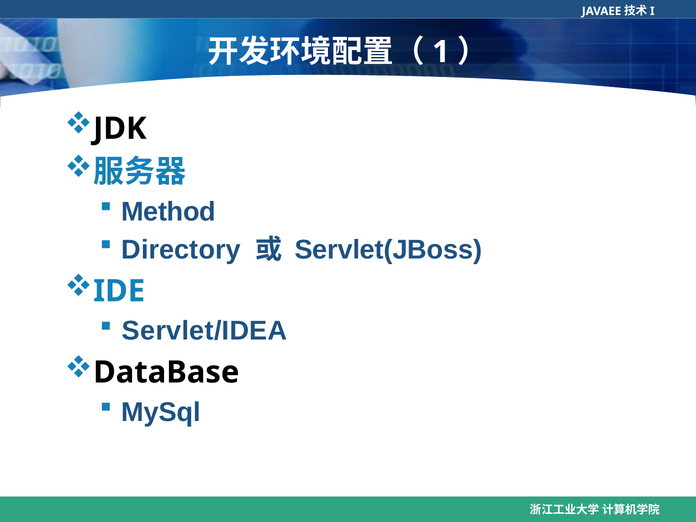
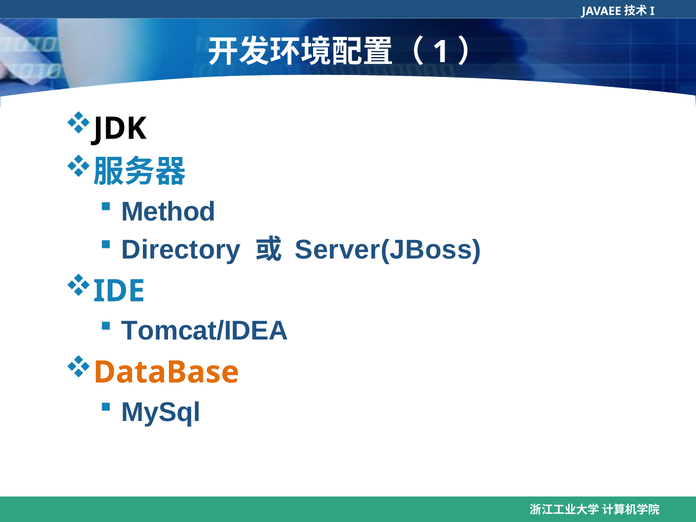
Servlet(JBoss: Servlet(JBoss -> Server(JBoss (388, 250)
Servlet/IDEA: Servlet/IDEA -> Tomcat/IDEA (205, 331)
DataBase colour: black -> orange (166, 372)
